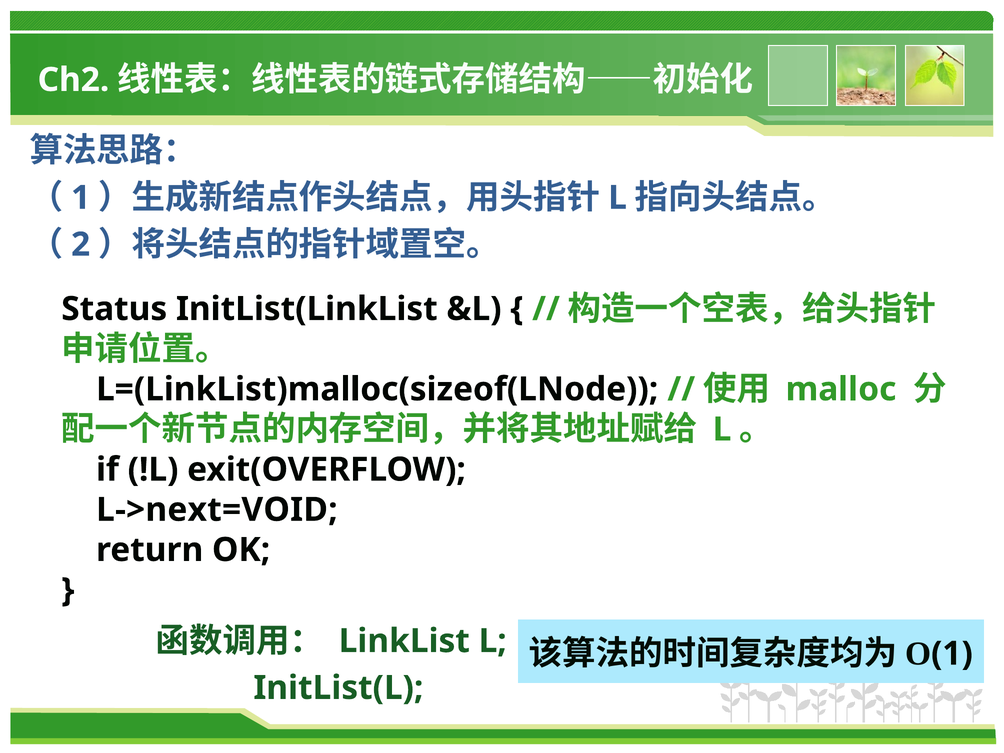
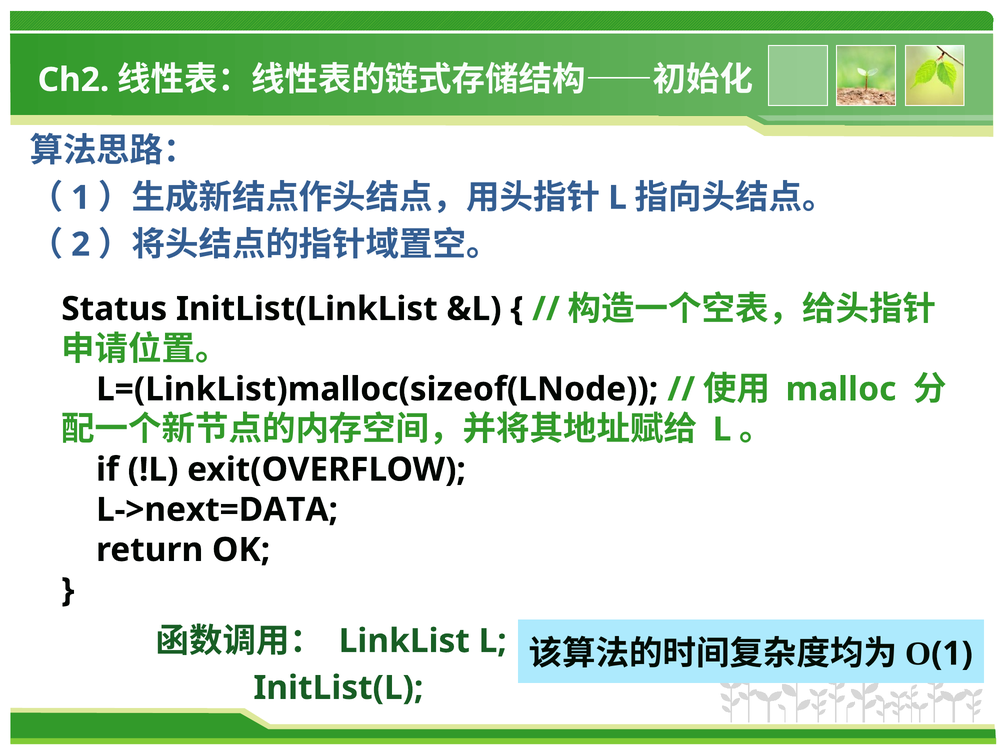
L->next=VOID: L->next=VOID -> L->next=DATA (217, 510)
